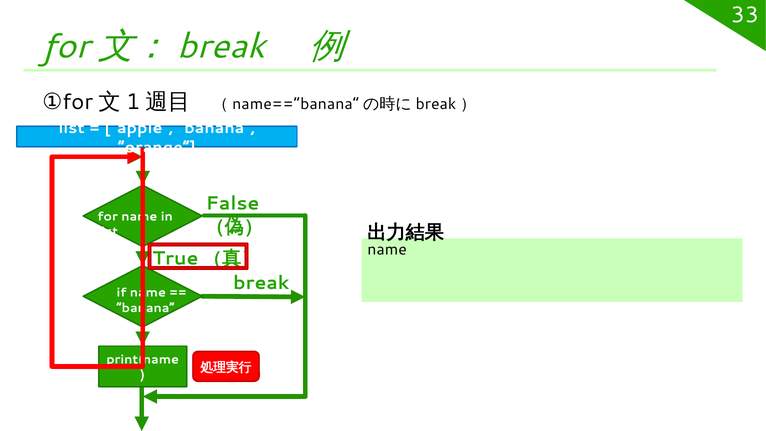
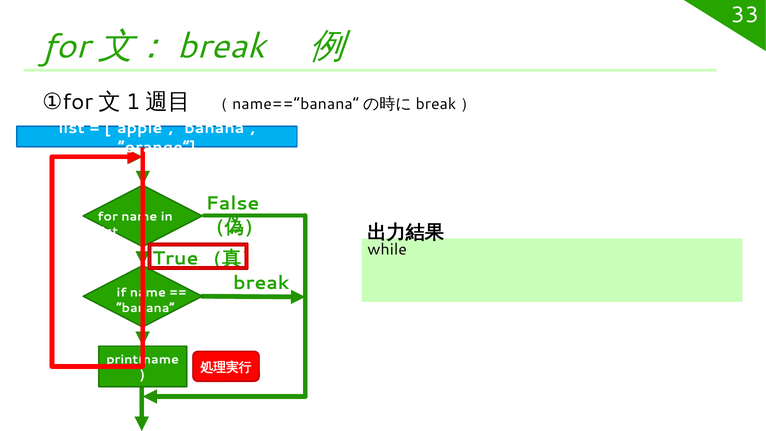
name: name -> while (387, 250)
